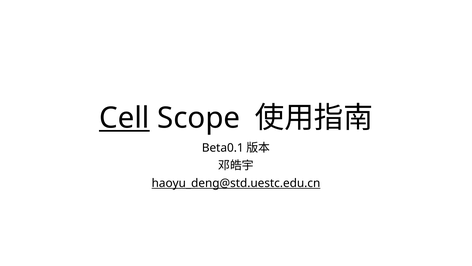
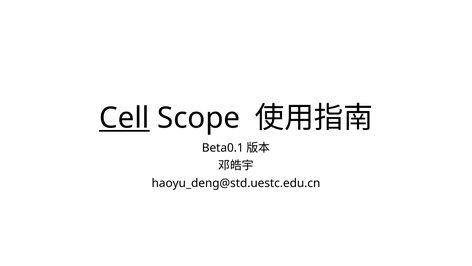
haoyu_deng@std.uestc.edu.cn underline: present -> none (236, 183)
